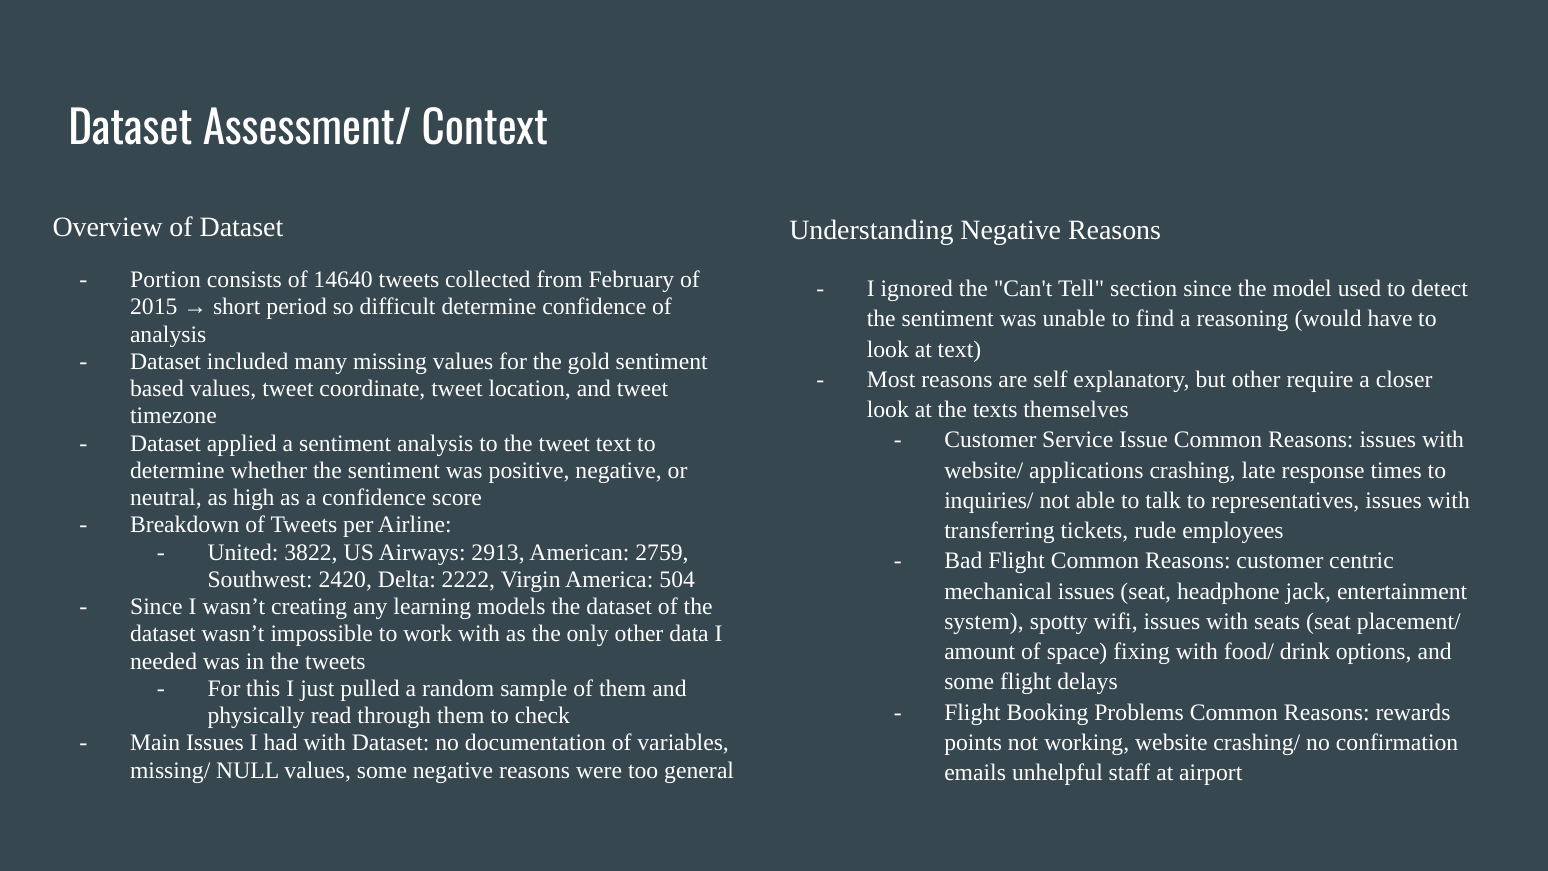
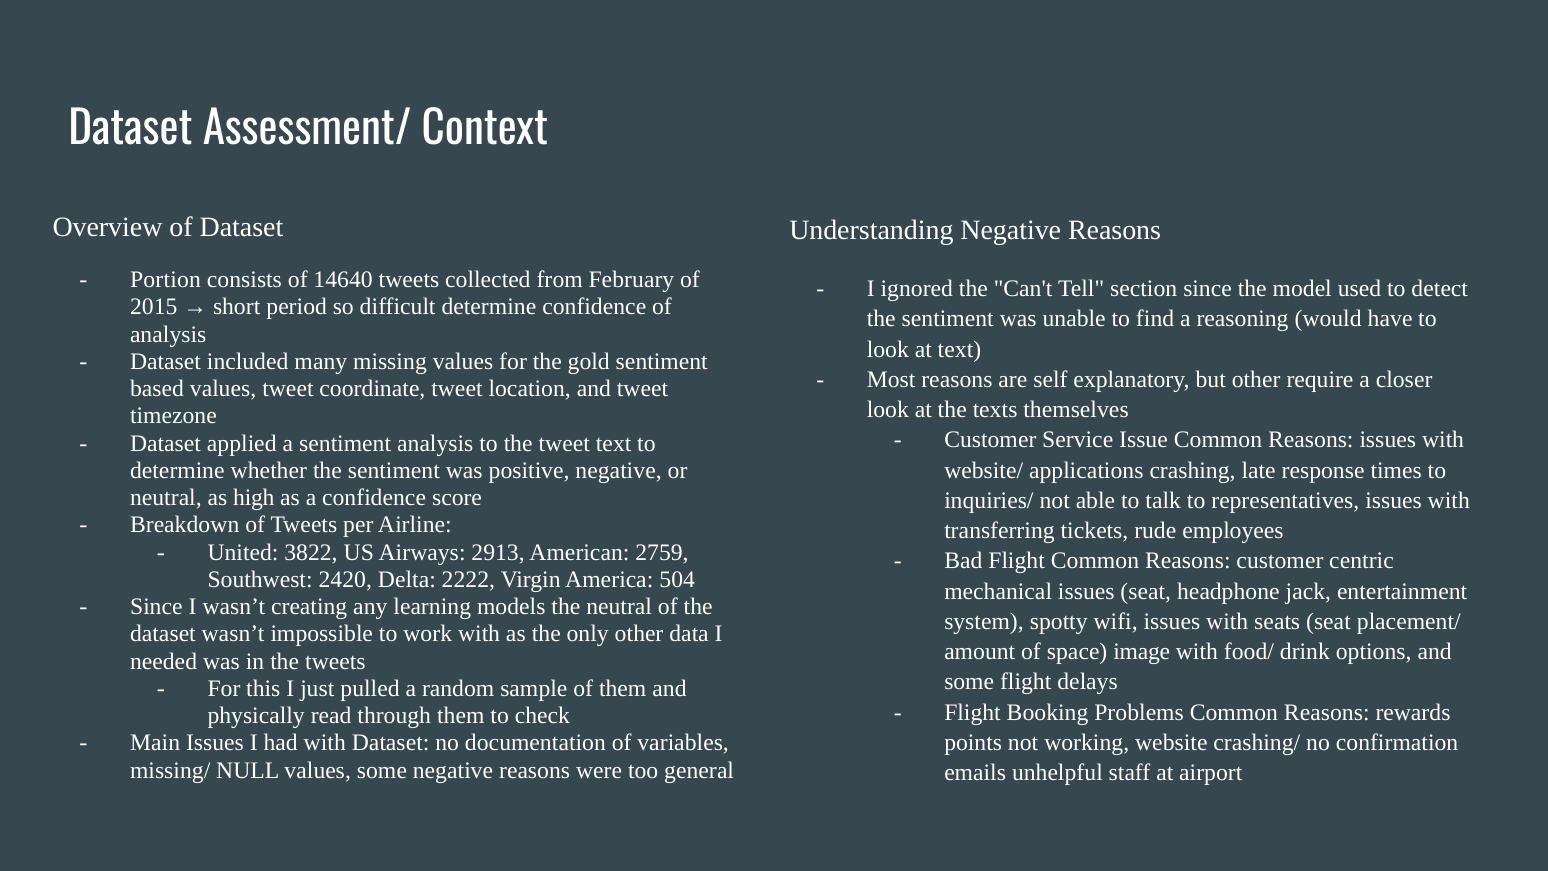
models the dataset: dataset -> neutral (619, 607)
fixing: fixing -> image (1142, 652)
